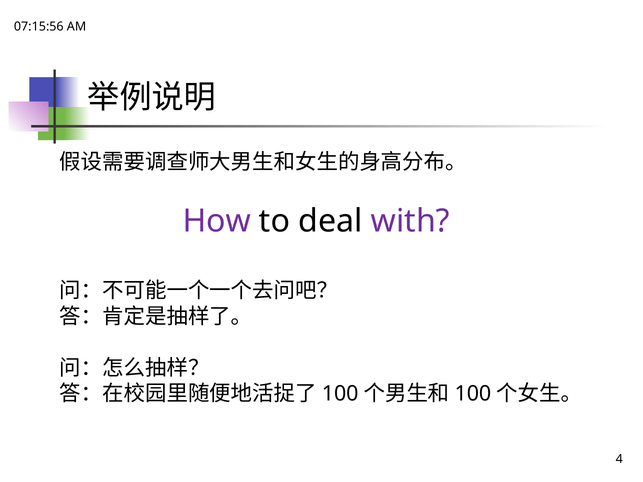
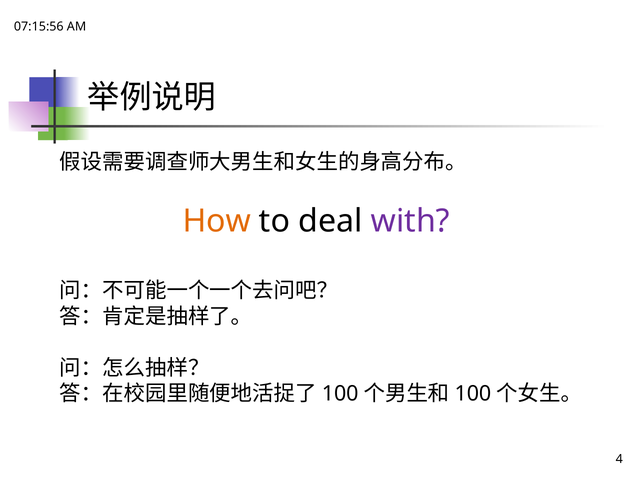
How colour: purple -> orange (217, 221)
